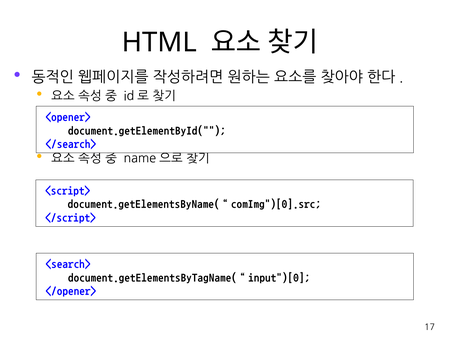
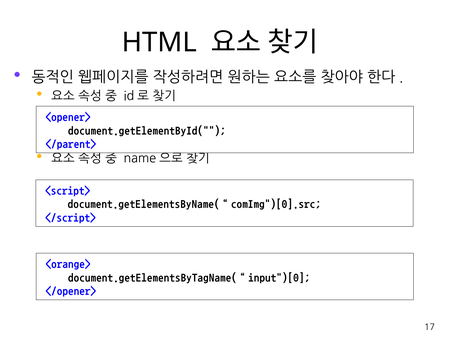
</search>: </search> -> </parent> (71, 144)
<search>: <search> -> <orange> (68, 264)
